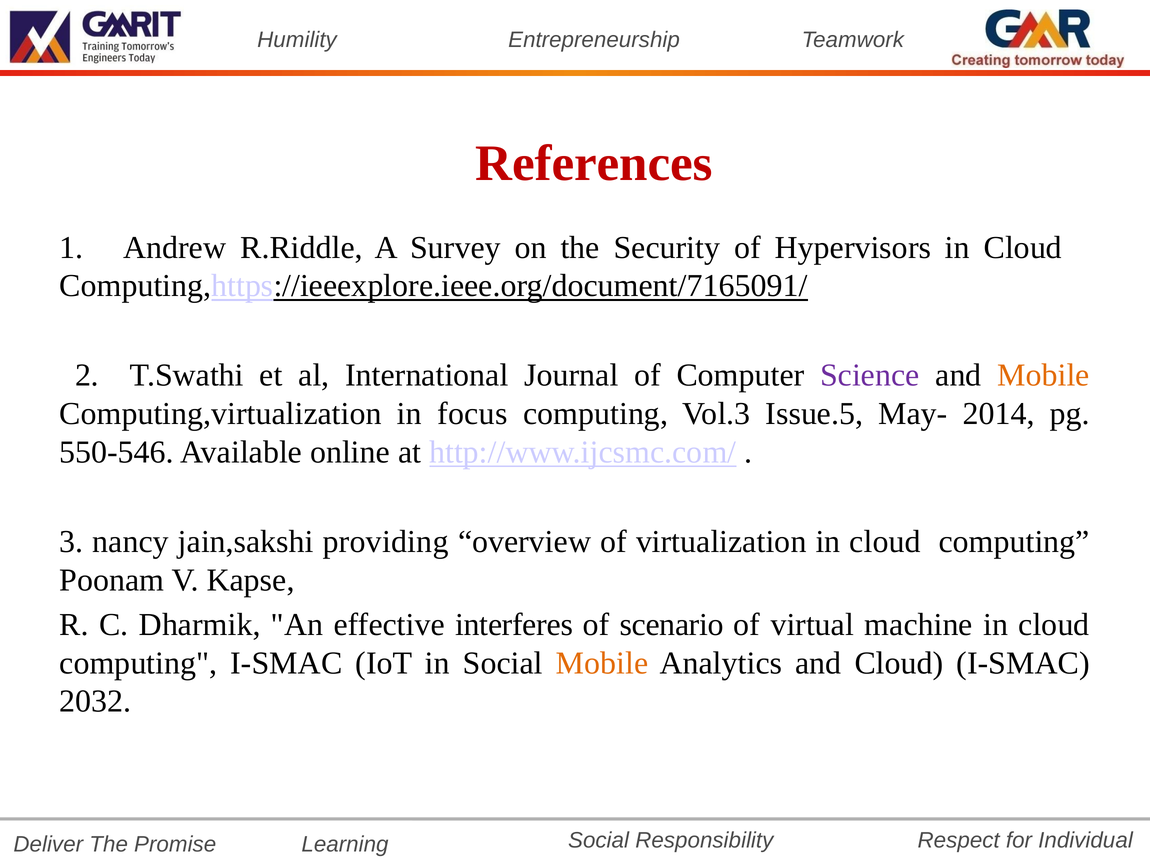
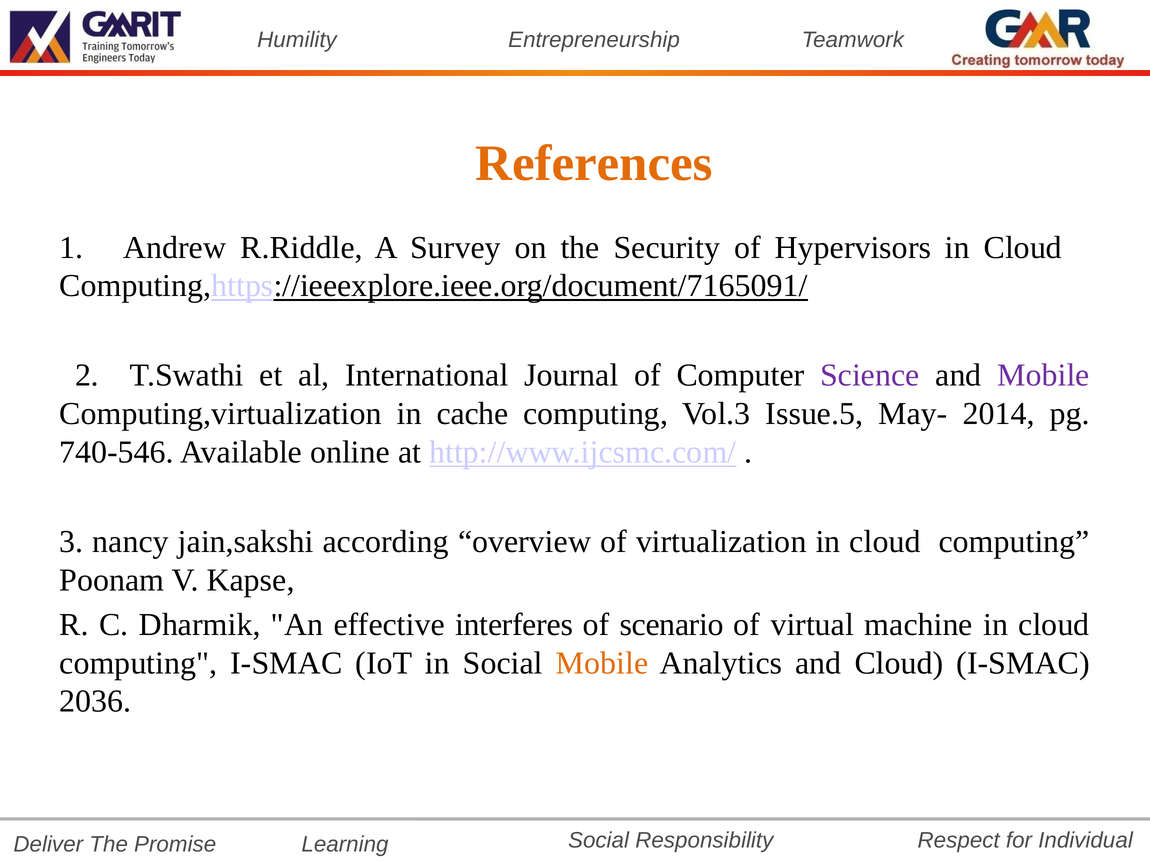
References colour: red -> orange (594, 164)
Mobile colour: orange -> purple (1043, 376)
focus: focus -> cache (473, 414)
550-546: 550-546 -> 740-546 (117, 452)
providing: providing -> according (386, 542)
2032: 2032 -> 2036 (95, 702)
